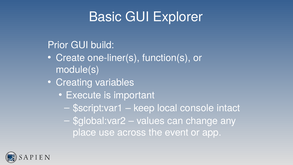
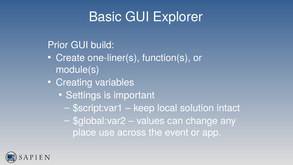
Execute: Execute -> Settings (84, 95)
console: console -> solution (197, 108)
